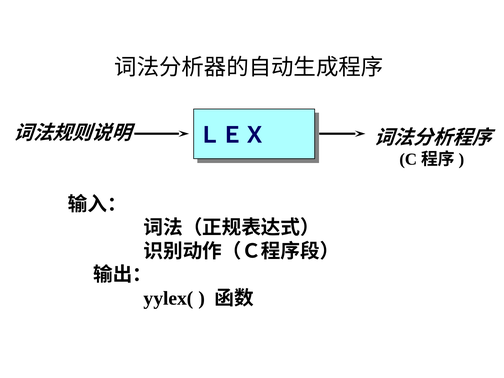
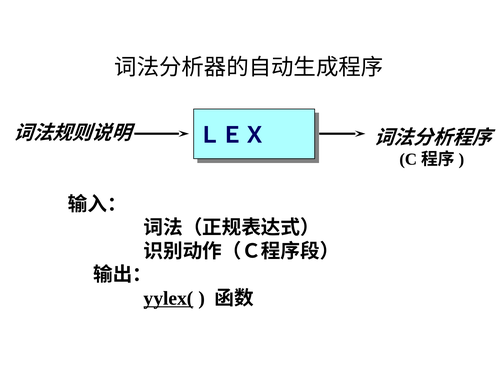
yylex( underline: none -> present (169, 298)
